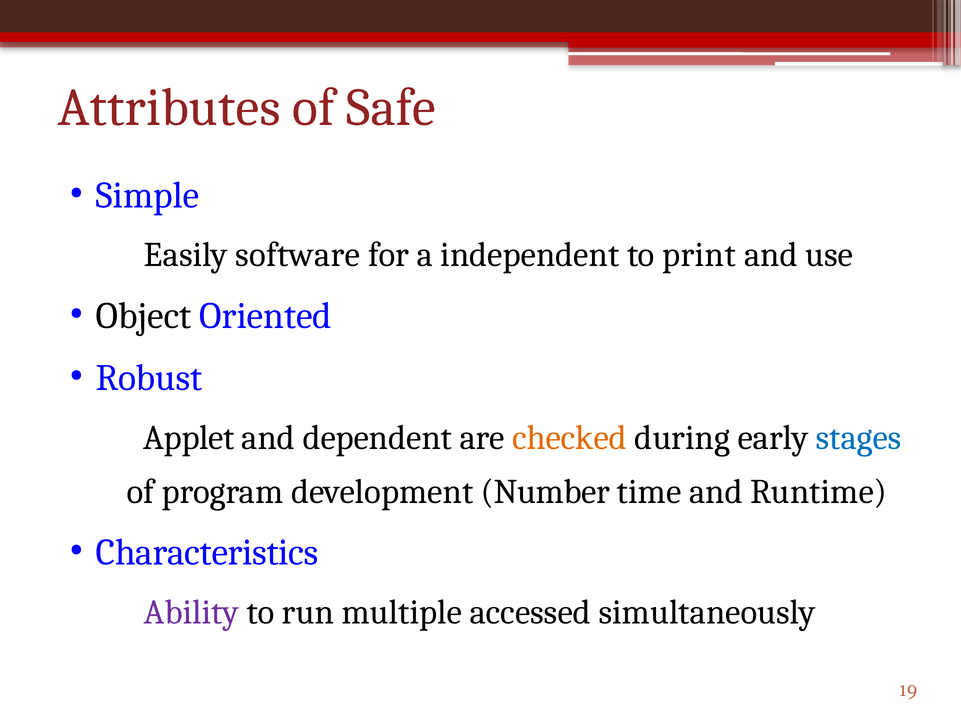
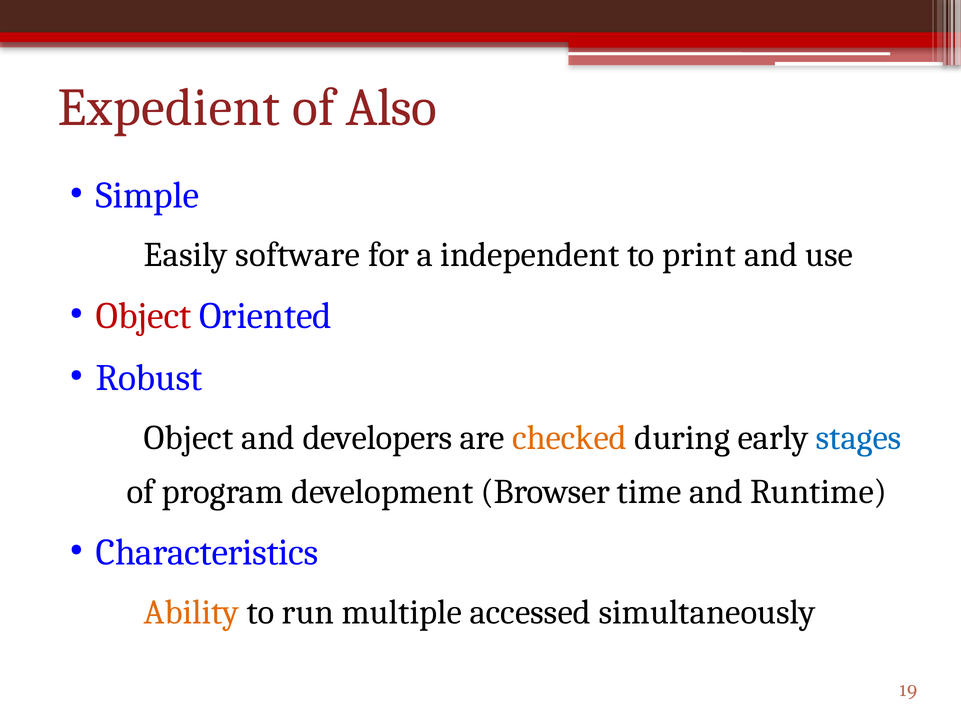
Attributes: Attributes -> Expedient (169, 108)
Safe: Safe -> Also (391, 108)
Object colour: black -> red (144, 316)
Applet: Applet -> Object (189, 437)
dependent: dependent -> developers (377, 437)
Number: Number -> Browser (545, 492)
Ability colour: purple -> orange (192, 612)
